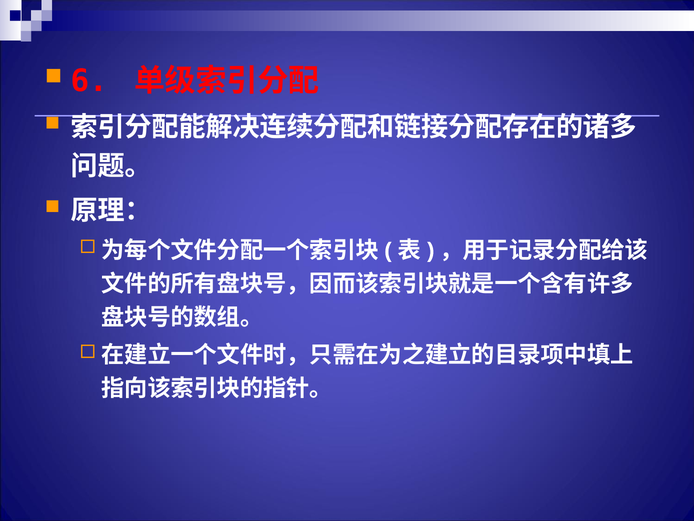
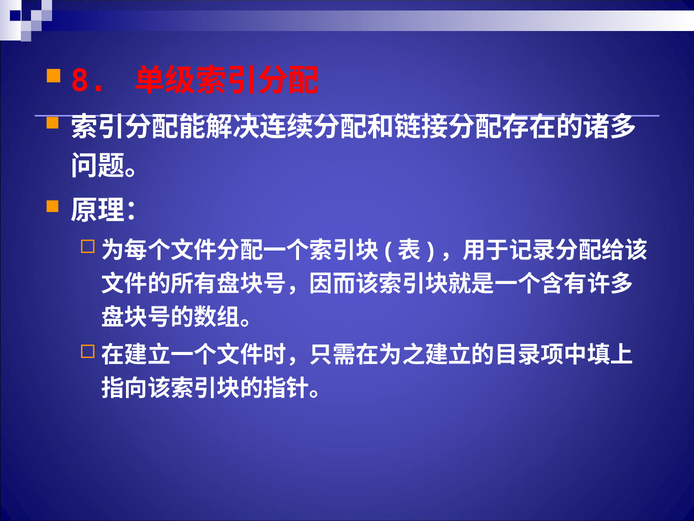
6: 6 -> 8 (89, 81)
